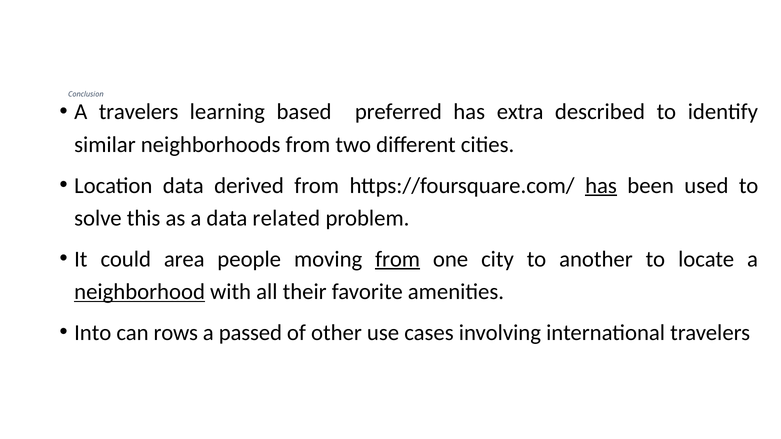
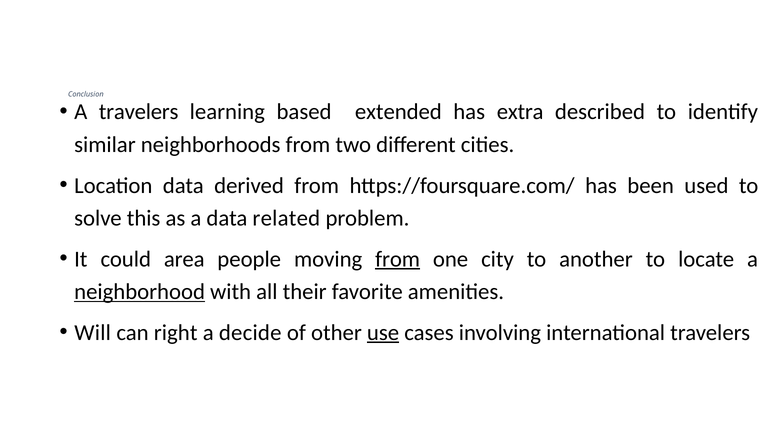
preferred: preferred -> extended (398, 112)
has underline: present -> none (601, 186)
Into: Into -> Will (93, 333)
rows: rows -> right (176, 333)
passed: passed -> decide (250, 333)
use underline: none -> present (383, 333)
